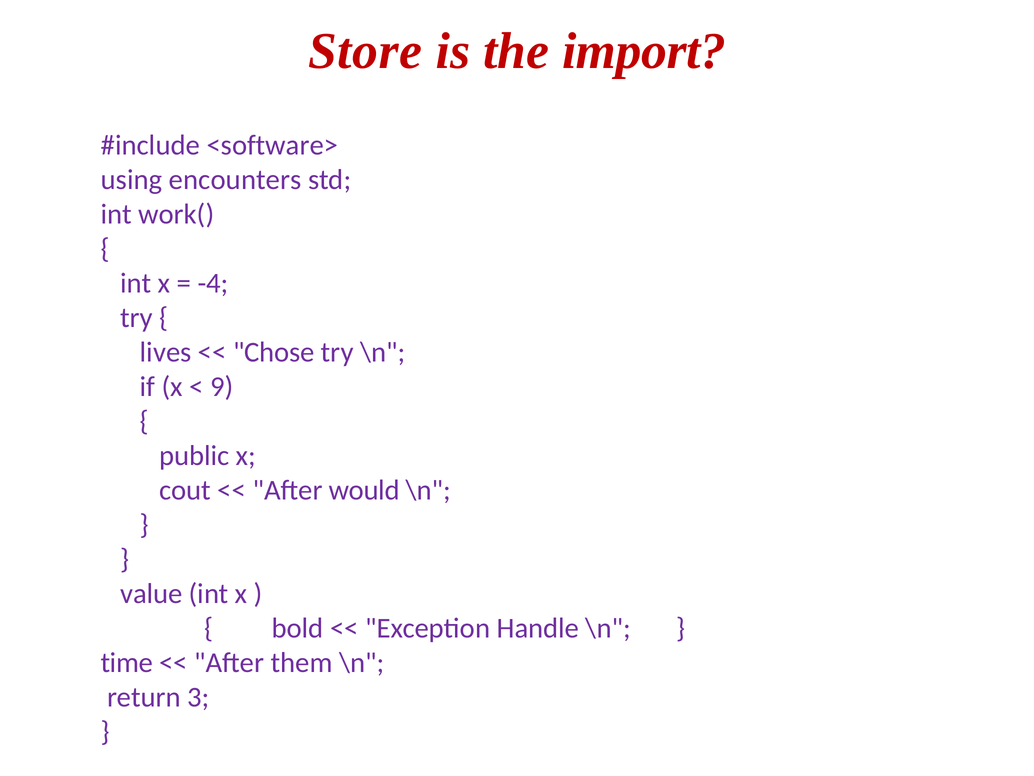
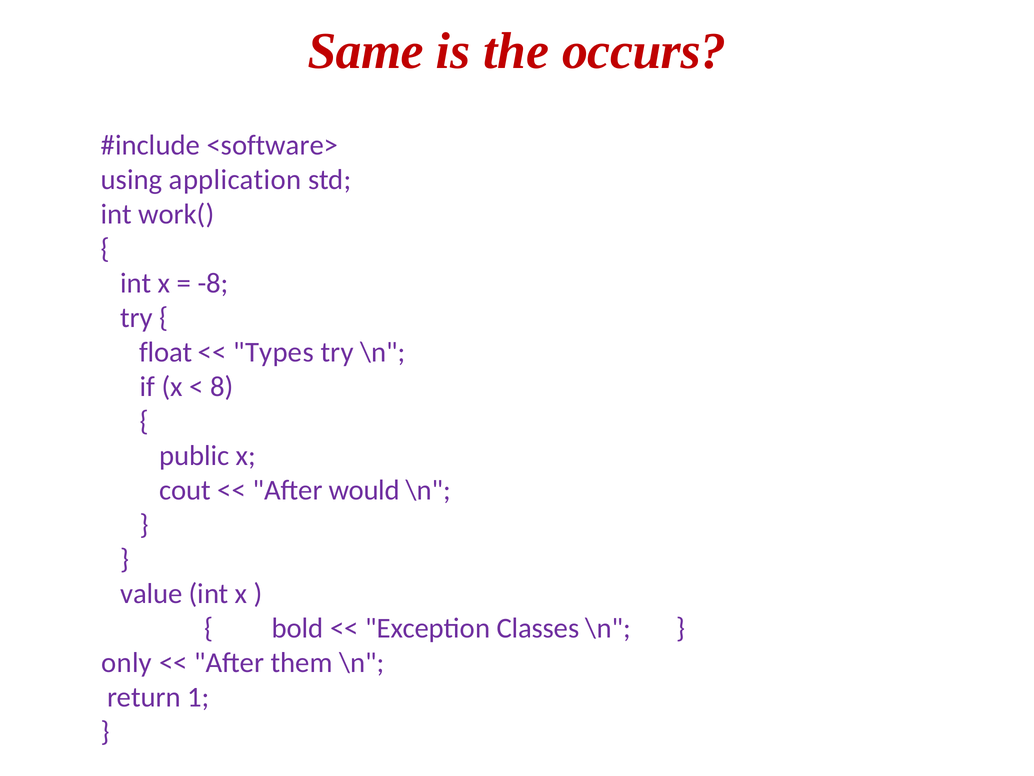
Store: Store -> Same (366, 51)
import: import -> occurs (644, 51)
encounters: encounters -> application (235, 180)
-4: -4 -> -8 (213, 283)
lives: lives -> float (166, 352)
Chose: Chose -> Types (274, 352)
9: 9 -> 8 (222, 386)
Handle: Handle -> Classes (538, 628)
time: time -> only (127, 662)
3: 3 -> 1 (198, 697)
